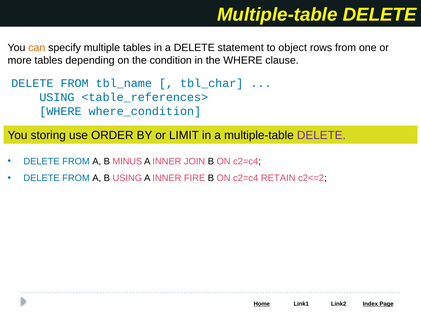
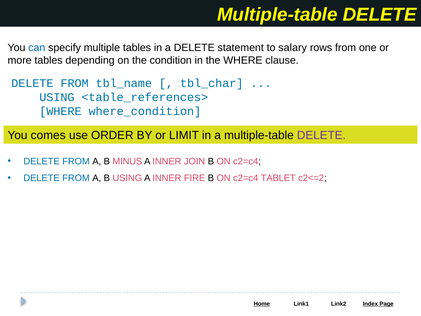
can colour: orange -> blue (37, 48)
object: object -> salary (293, 48)
storing: storing -> comes (48, 135)
RETAIN: RETAIN -> TABLET (278, 178)
